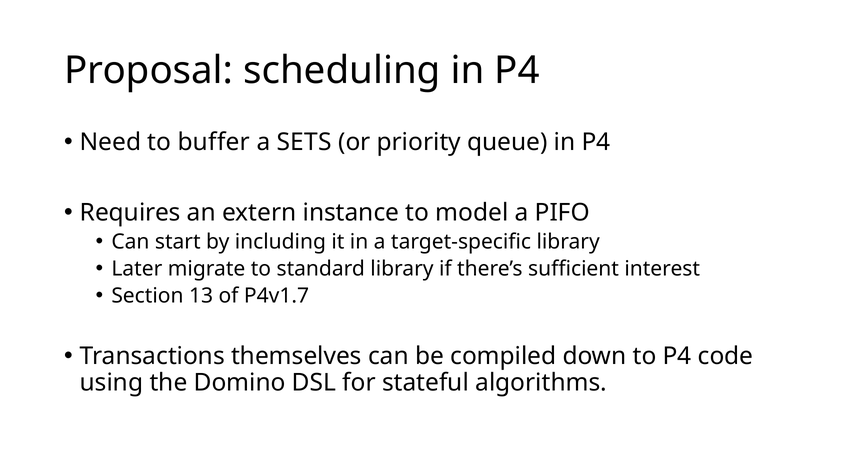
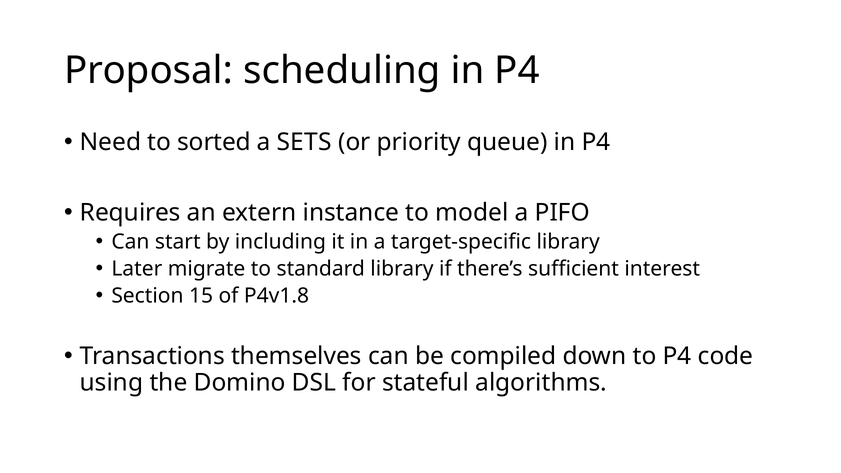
buffer: buffer -> sorted (214, 142)
13: 13 -> 15 (201, 296)
P4v1.7: P4v1.7 -> P4v1.8 (277, 296)
